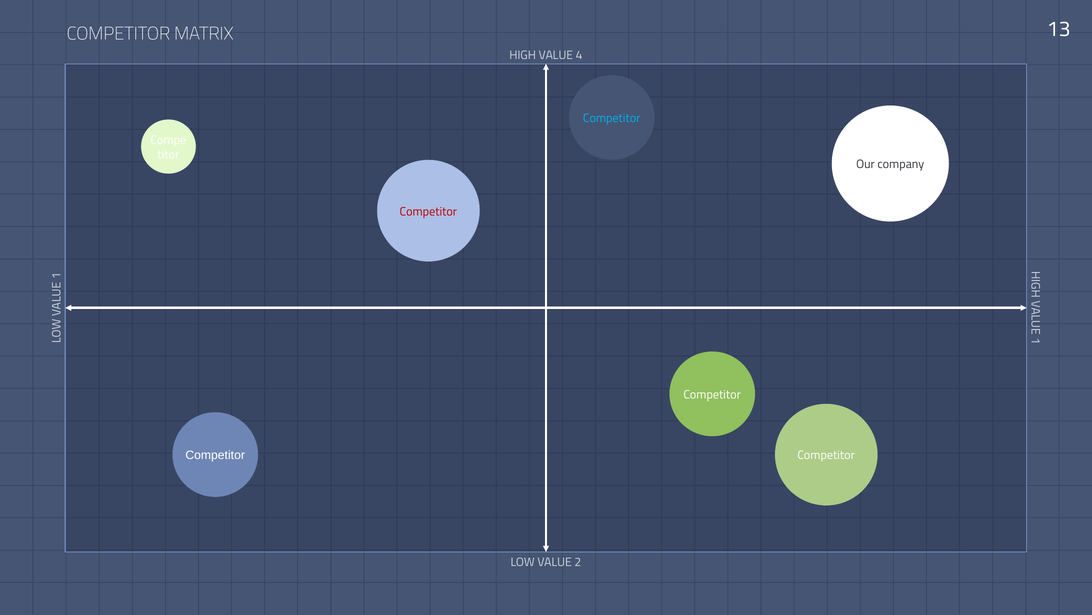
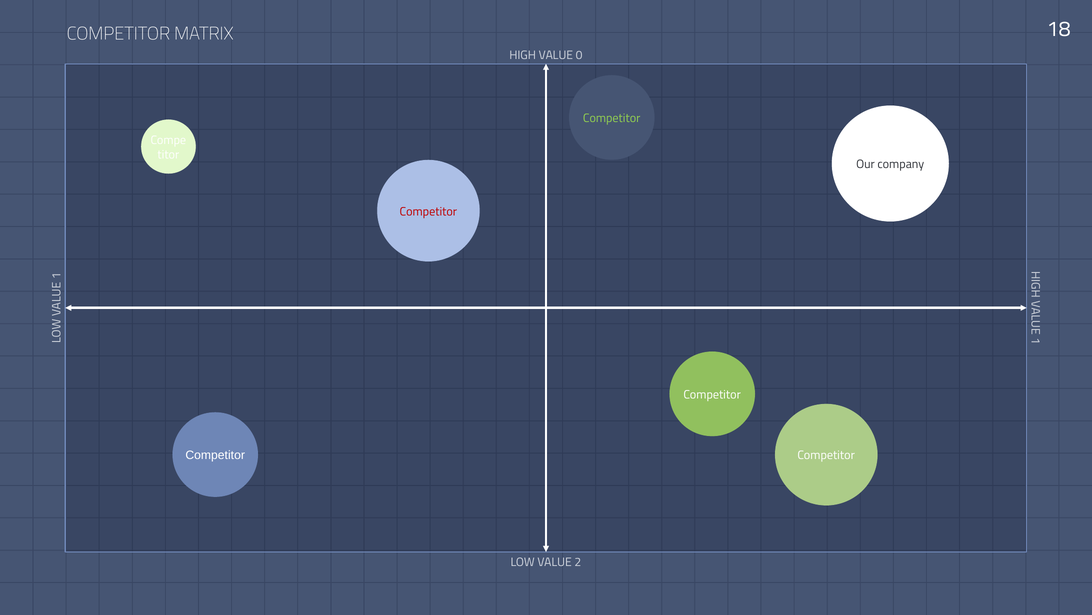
13: 13 -> 18 (1059, 29)
4: 4 -> 0 (579, 55)
Competitor colour: light blue -> light green (612, 118)
